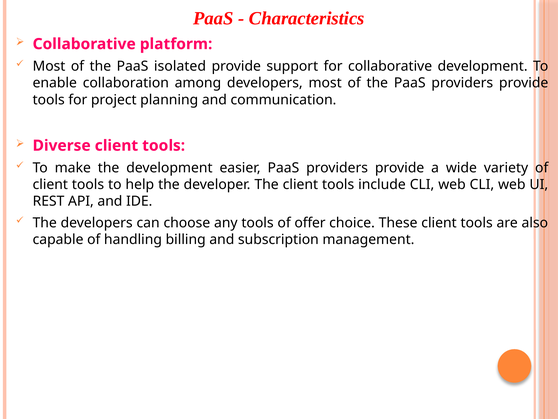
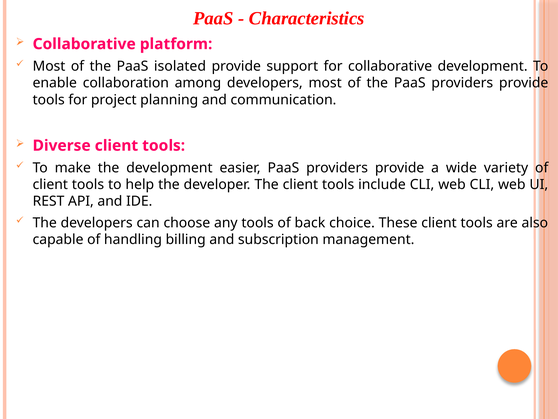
offer: offer -> back (310, 223)
